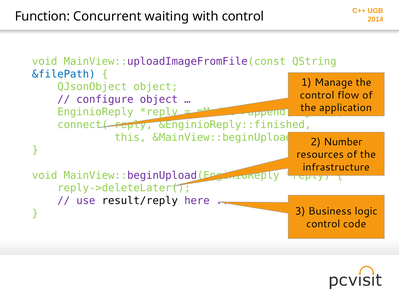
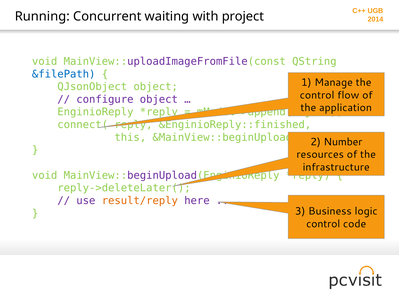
Function: Function -> Running (42, 16)
with control: control -> project (243, 16)
result/reply colour: black -> orange (140, 201)
